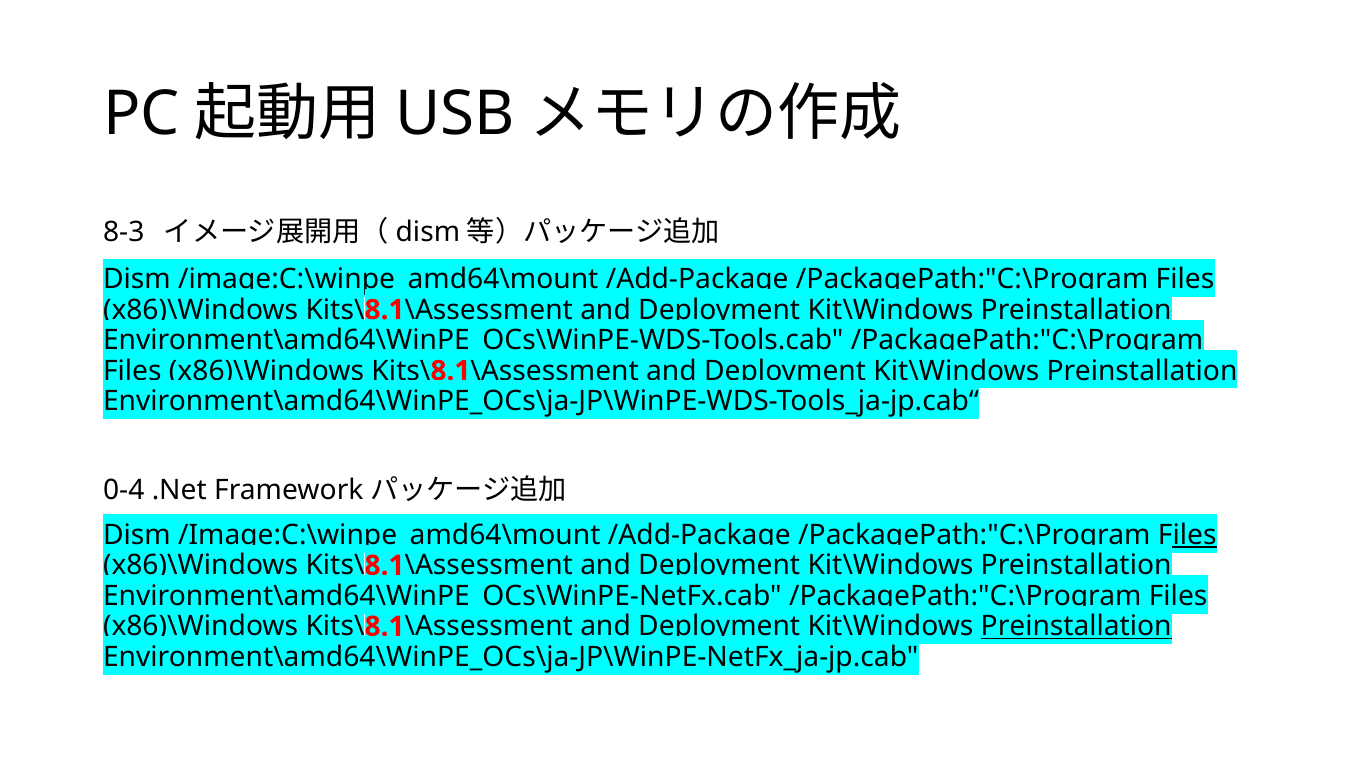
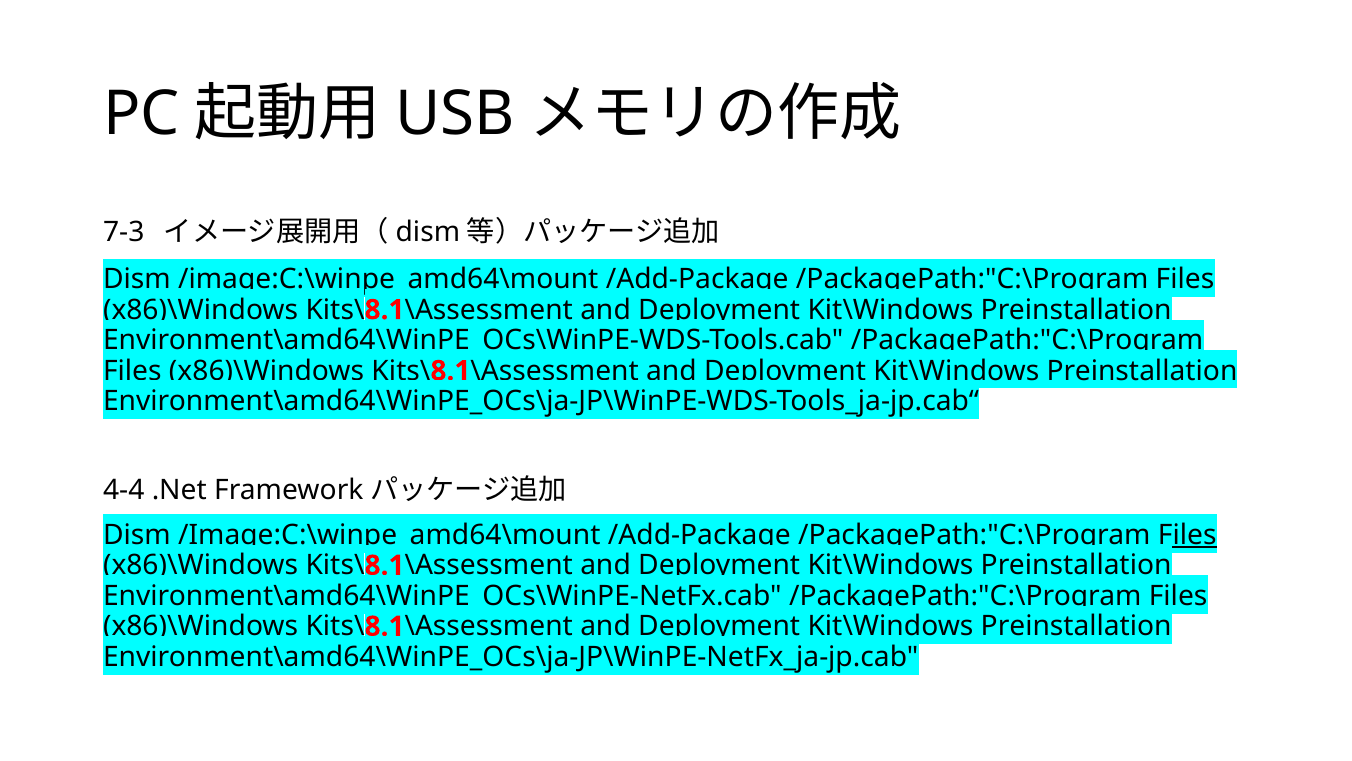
8-3: 8-3 -> 7-3 (124, 232)
0-4: 0-4 -> 4-4 (124, 490)
Preinstallation underline: present -> none (1076, 626)
